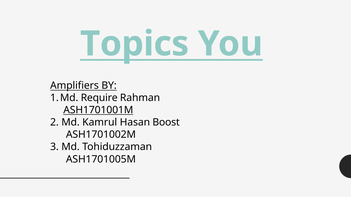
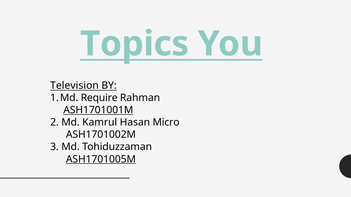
Amplifiers: Amplifiers -> Television (74, 86)
Boost: Boost -> Micro (166, 123)
ASH1701005M underline: none -> present (101, 159)
